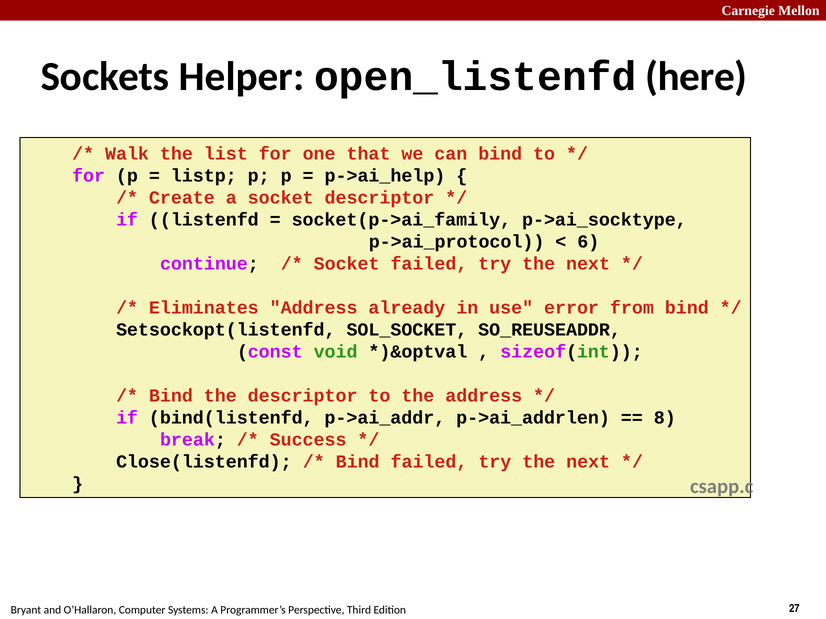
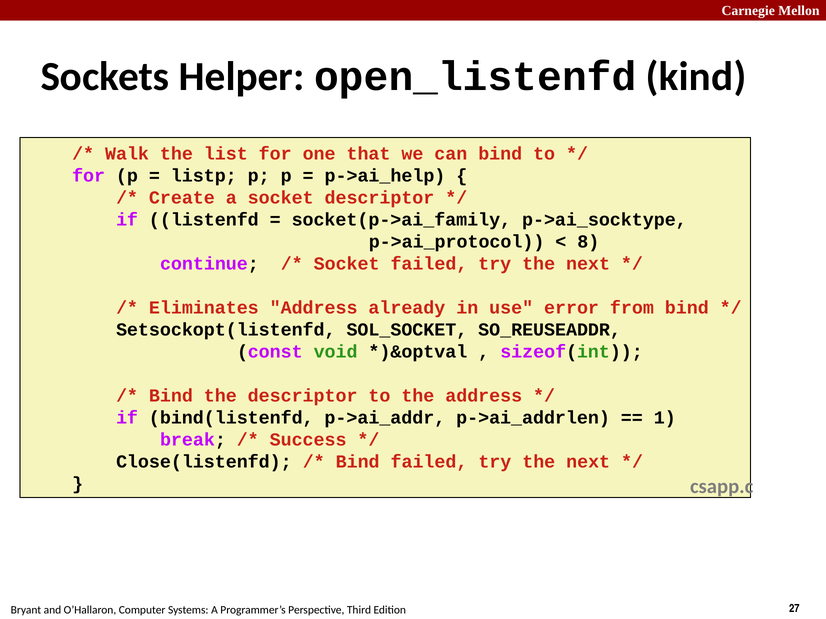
here: here -> kind (696, 77)
6: 6 -> 8 (588, 242)
8: 8 -> 1 (665, 418)
